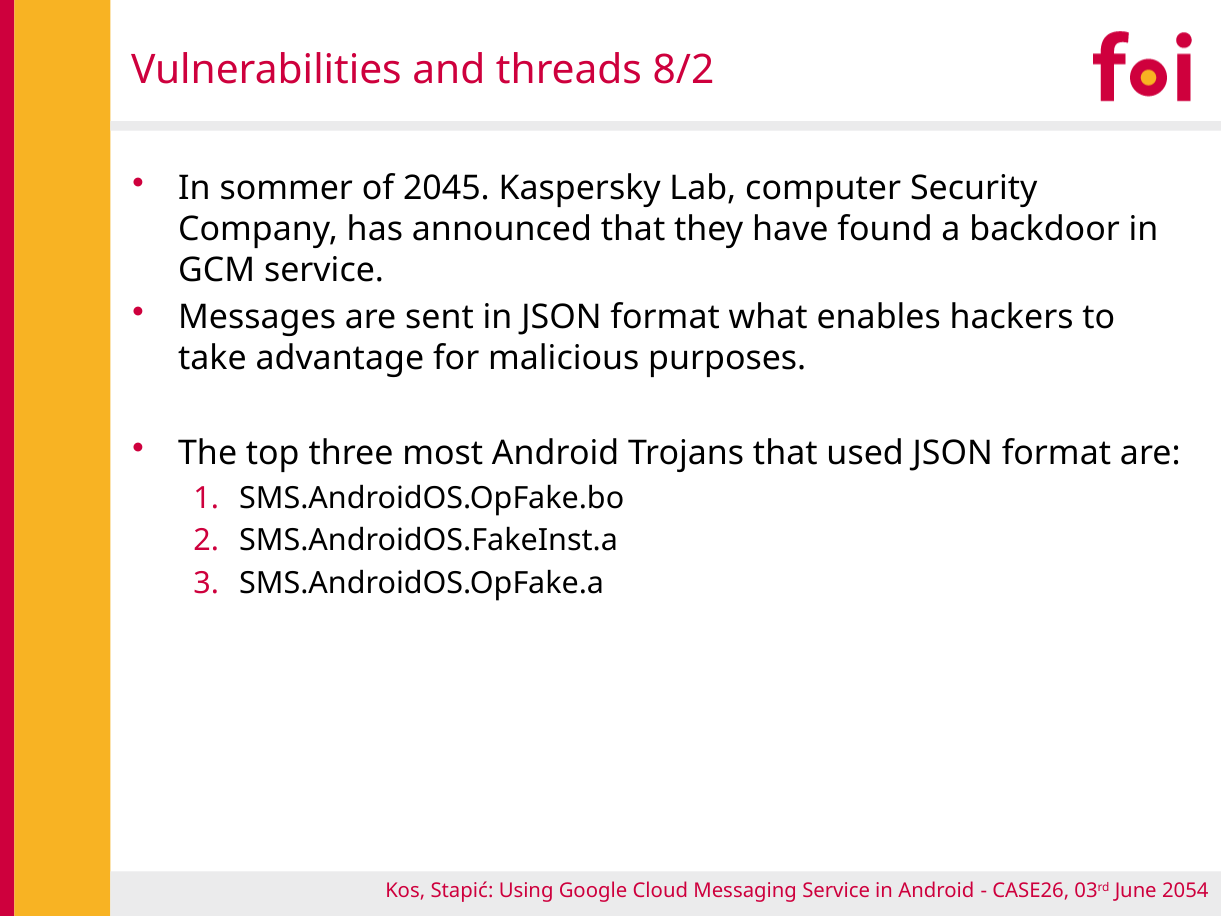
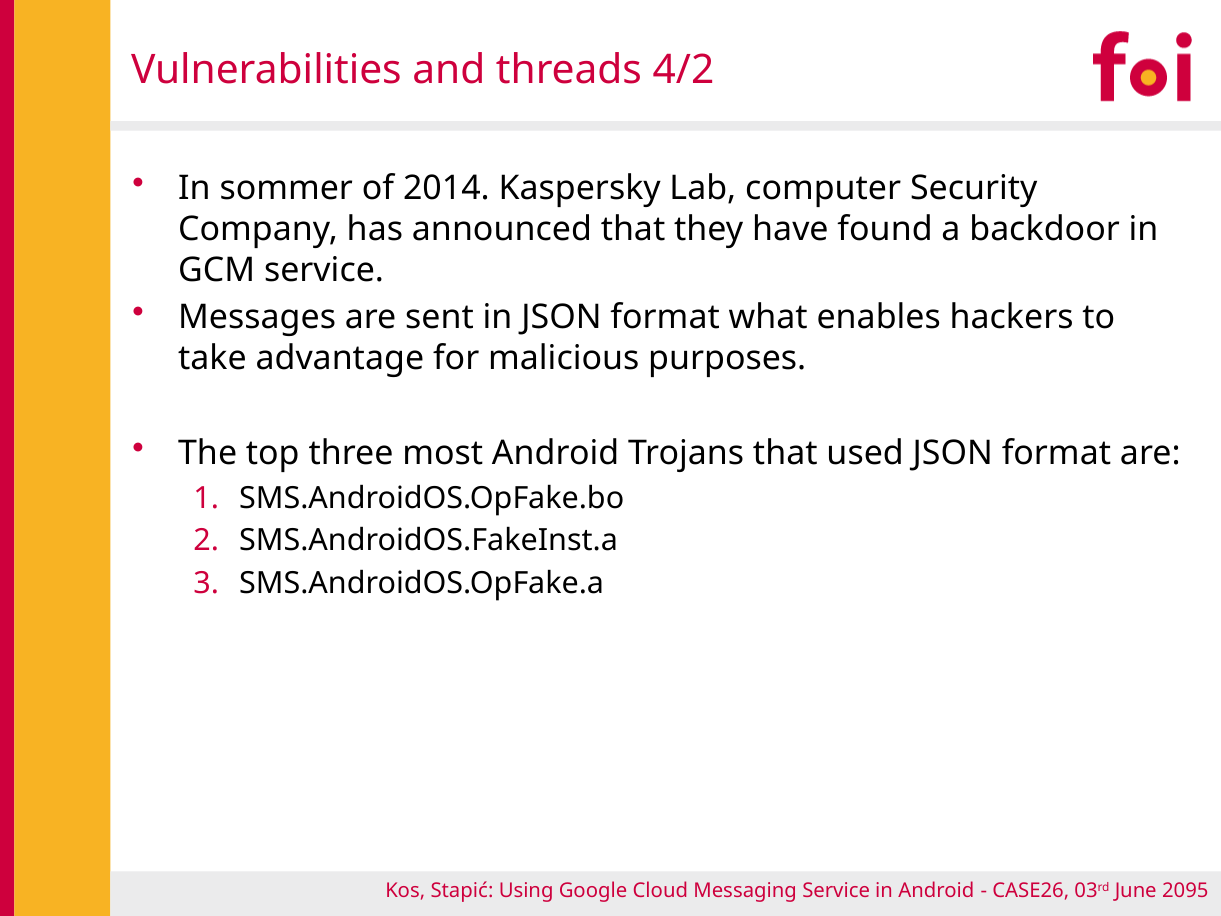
8/2: 8/2 -> 4/2 (683, 70)
2045: 2045 -> 2014 (446, 189)
2054: 2054 -> 2095 (1185, 891)
